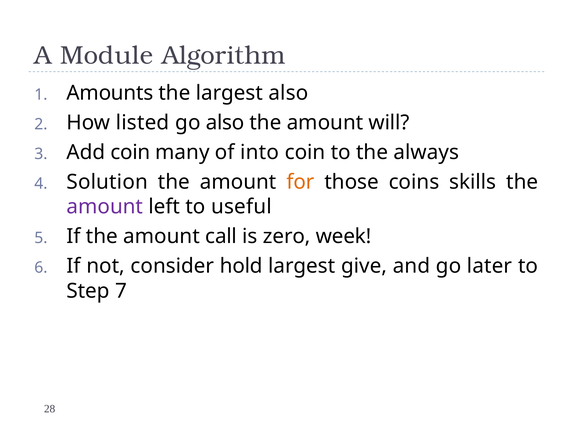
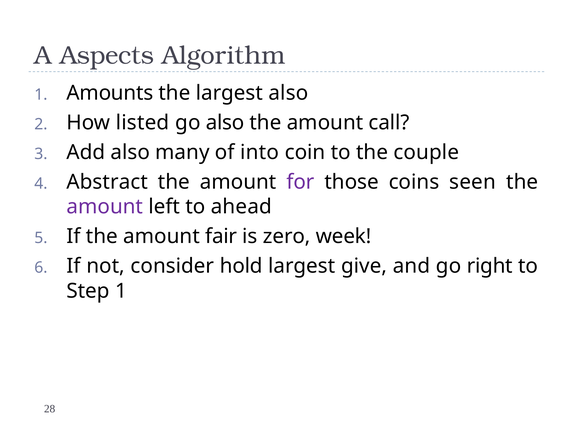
Module: Module -> Aspects (107, 55)
will: will -> call (389, 123)
Add coin: coin -> also (130, 152)
always: always -> couple (426, 152)
Solution: Solution -> Abstract (107, 182)
for colour: orange -> purple (300, 182)
skills: skills -> seen (473, 182)
useful: useful -> ahead (241, 207)
call: call -> fair (221, 236)
later: later -> right (490, 266)
Step 7: 7 -> 1 (121, 291)
